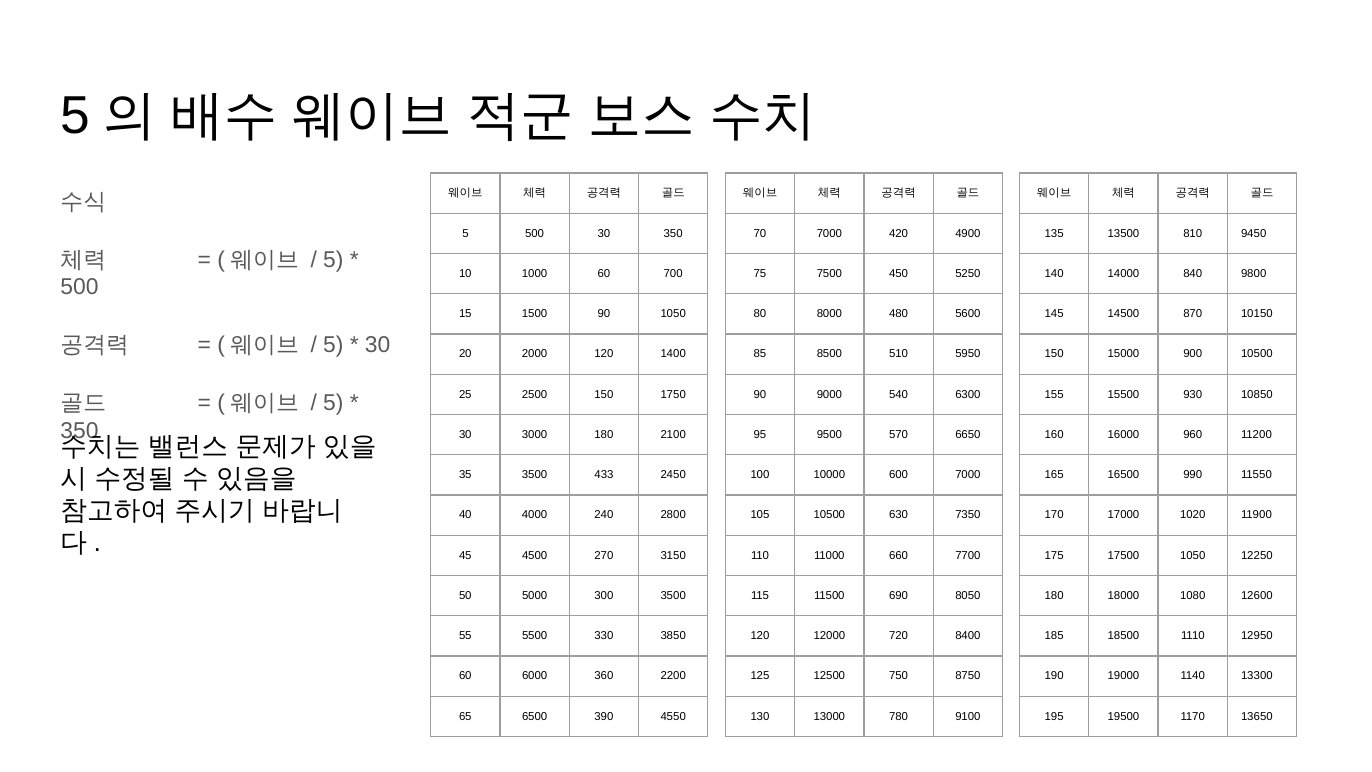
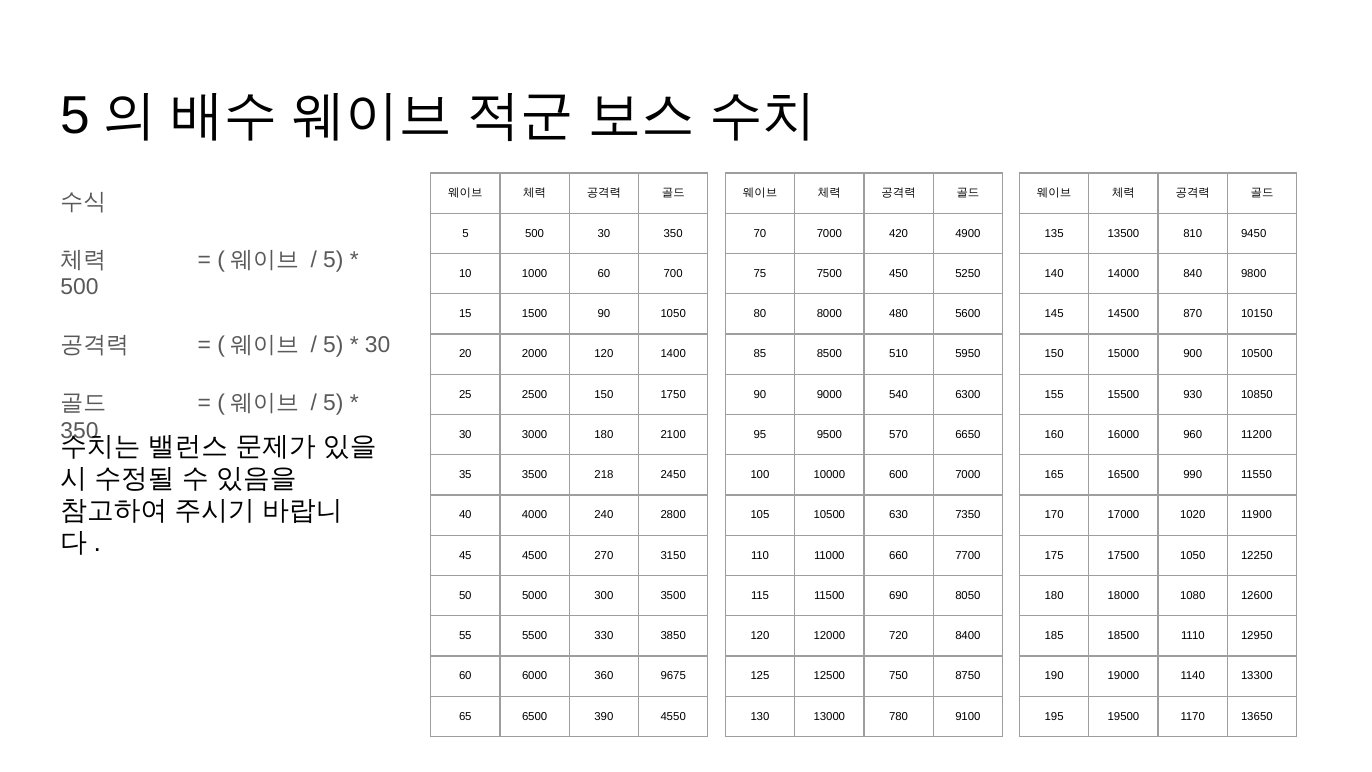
433: 433 -> 218 (604, 475)
2200: 2200 -> 9675 (673, 676)
